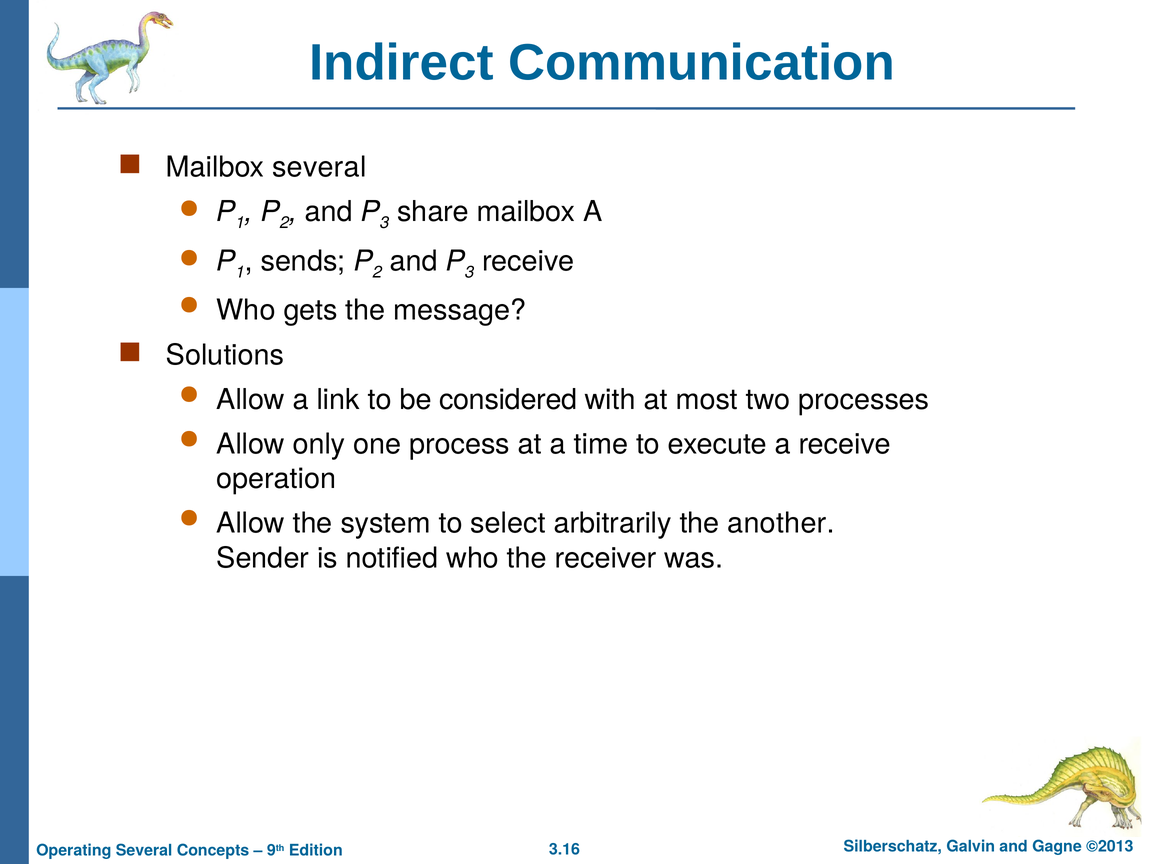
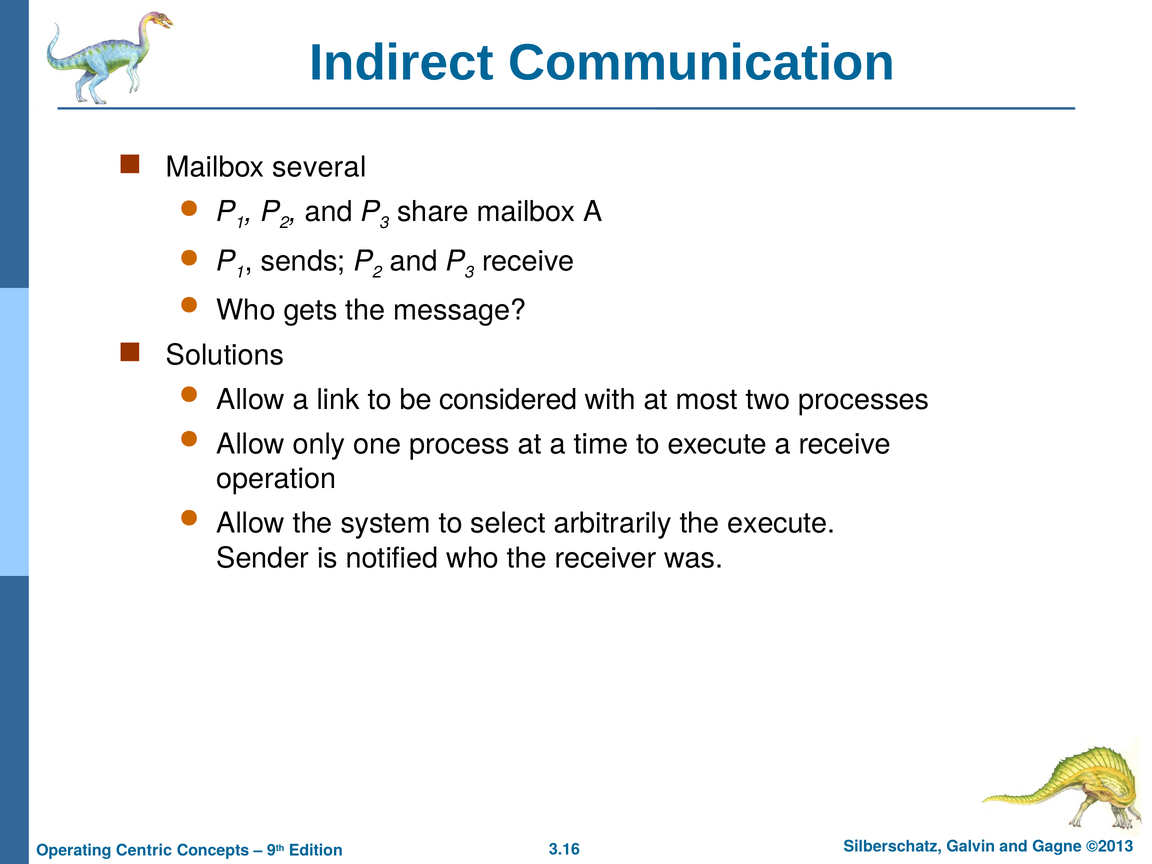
the another: another -> execute (781, 523)
Several: Several -> Centric (144, 851)
